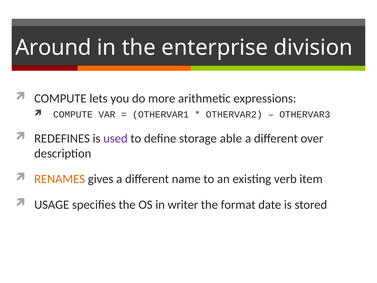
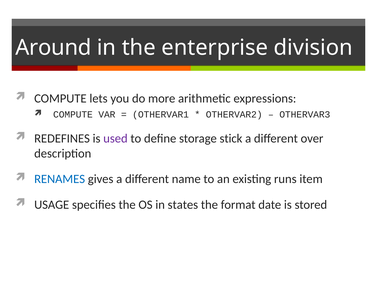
able: able -> stick (231, 138)
RENAMES colour: orange -> blue (60, 179)
verb: verb -> runs (285, 179)
writer: writer -> states (183, 204)
